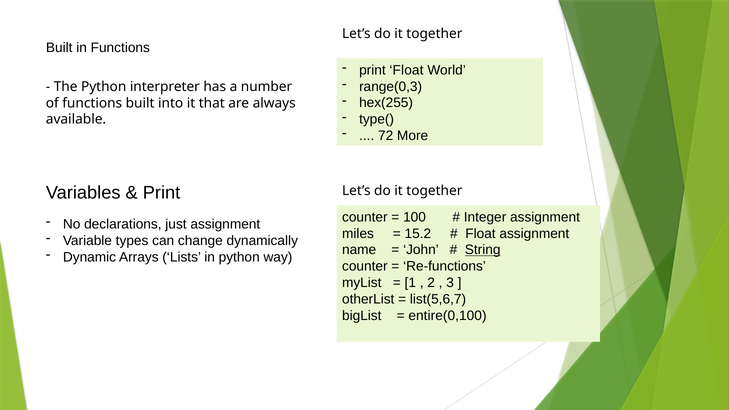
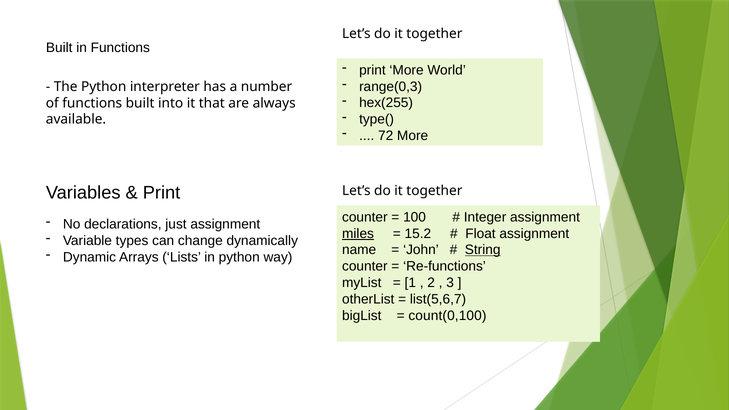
print Float: Float -> More (407, 70)
miles underline: none -> present (358, 234)
entire(0,100: entire(0,100 -> count(0,100 (447, 316)
